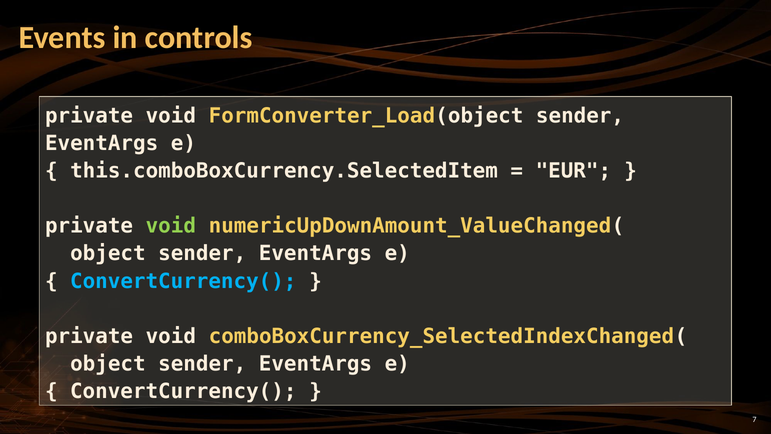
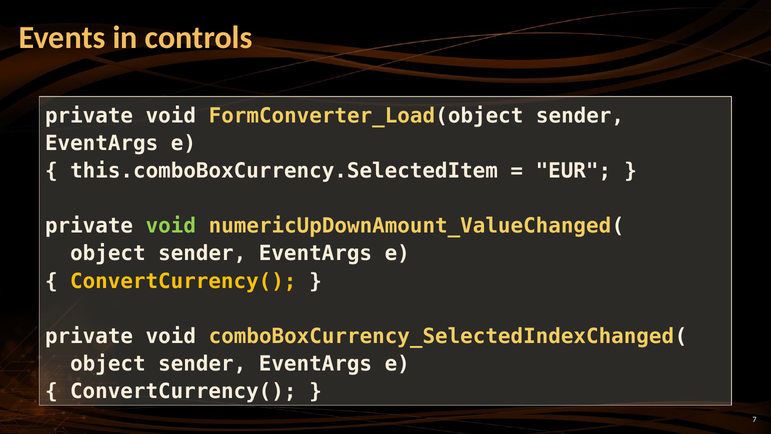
ConvertCurrency( colour: light blue -> yellow (183, 281)
